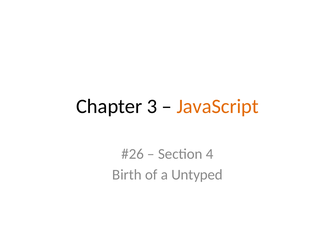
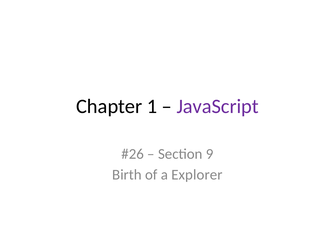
3: 3 -> 1 (152, 106)
JavaScript colour: orange -> purple (218, 106)
4: 4 -> 9 (210, 154)
Untyped: Untyped -> Explorer (197, 175)
